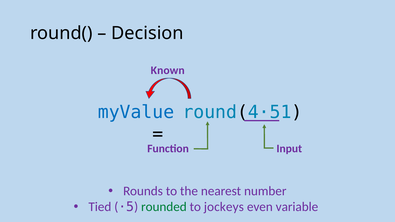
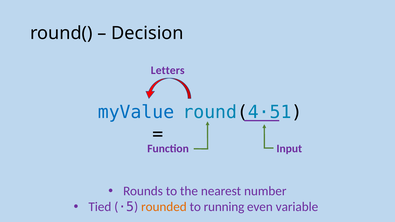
Known: Known -> Letters (168, 70)
rounded colour: green -> orange (164, 207)
jockeys: jockeys -> running (224, 207)
